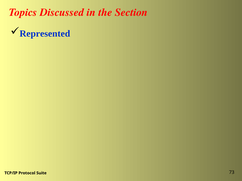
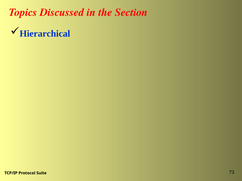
Represented: Represented -> Hierarchical (45, 34)
